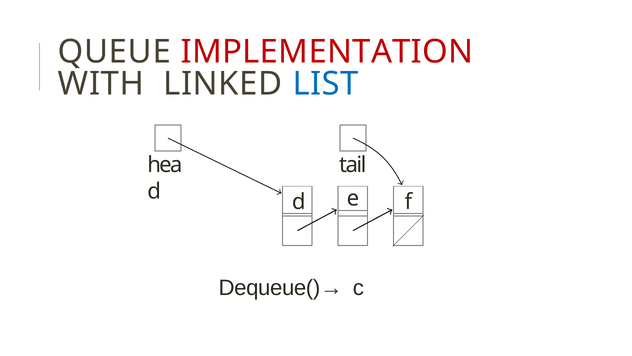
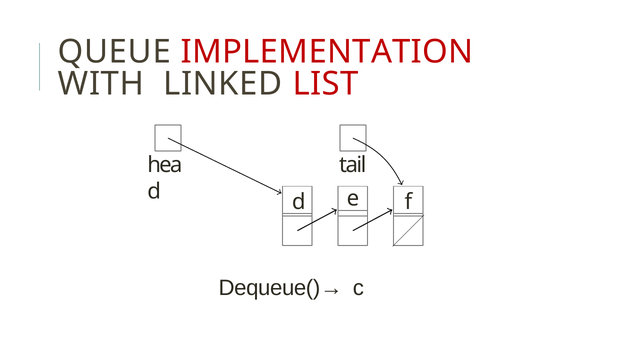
LIST colour: blue -> red (325, 84)
